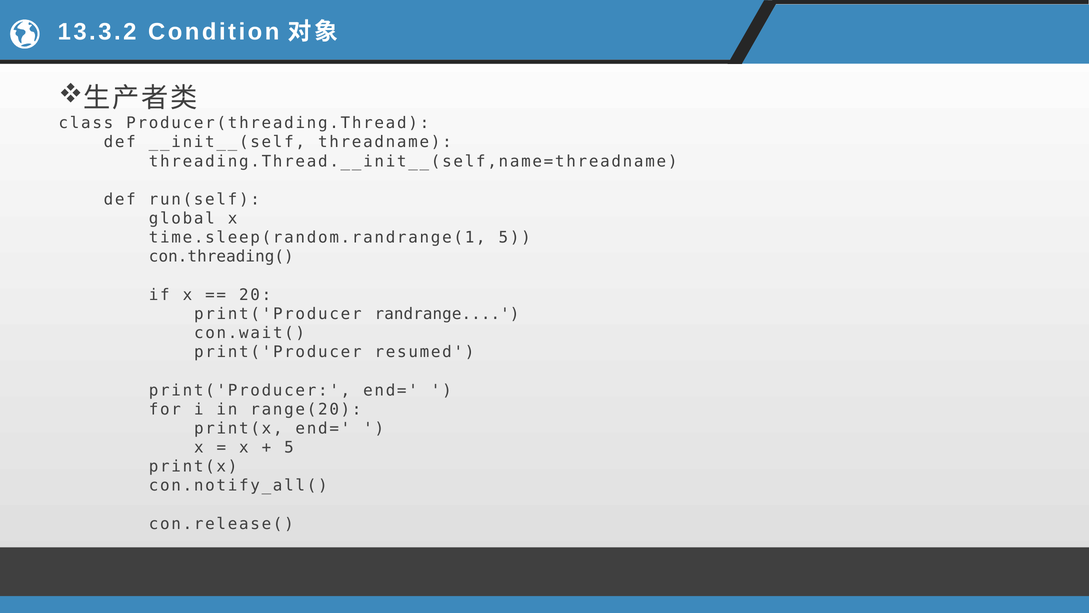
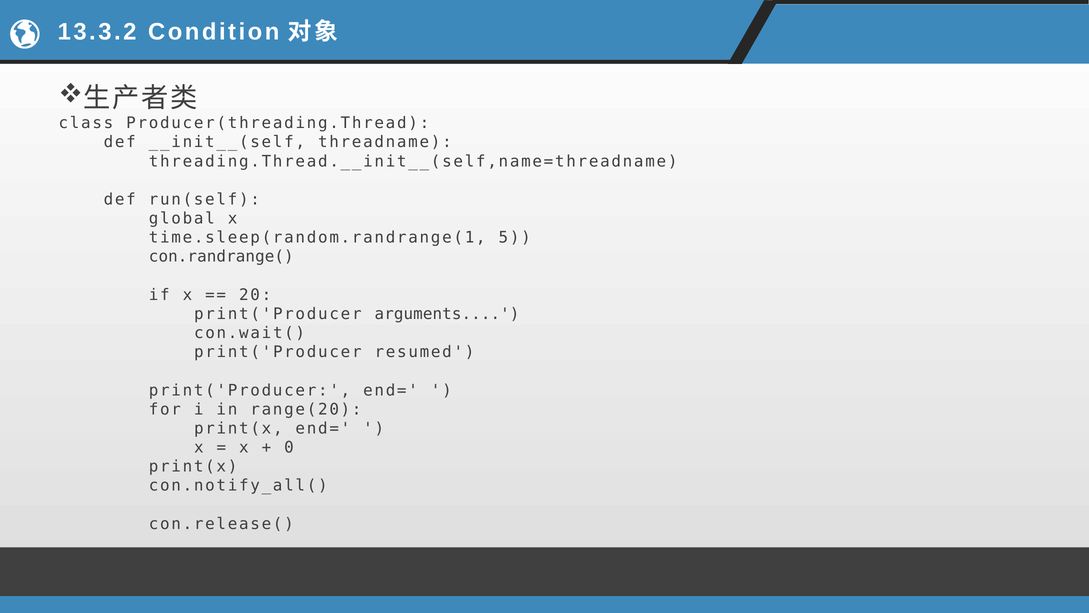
con.threading(: con.threading( -> con.randrange( (221, 257)
randrange: randrange -> arguments (447, 314)
5: 5 -> 0 (289, 447)
